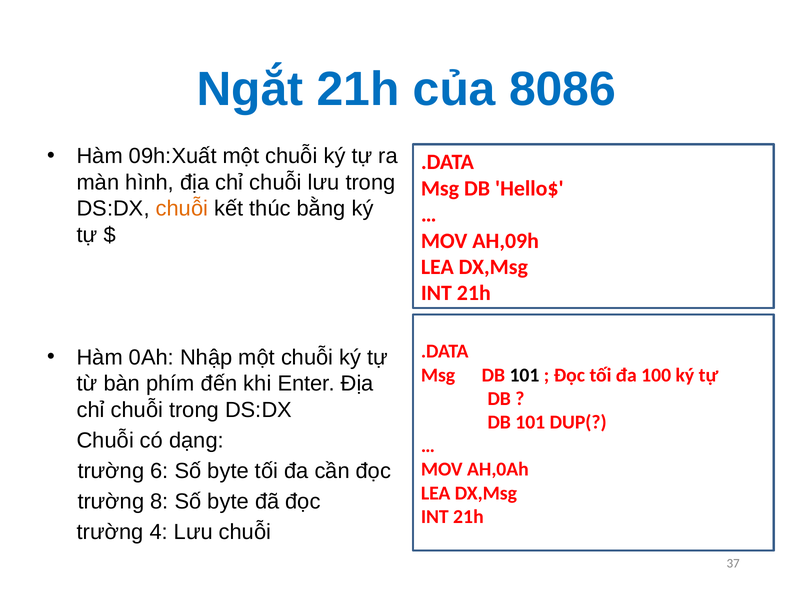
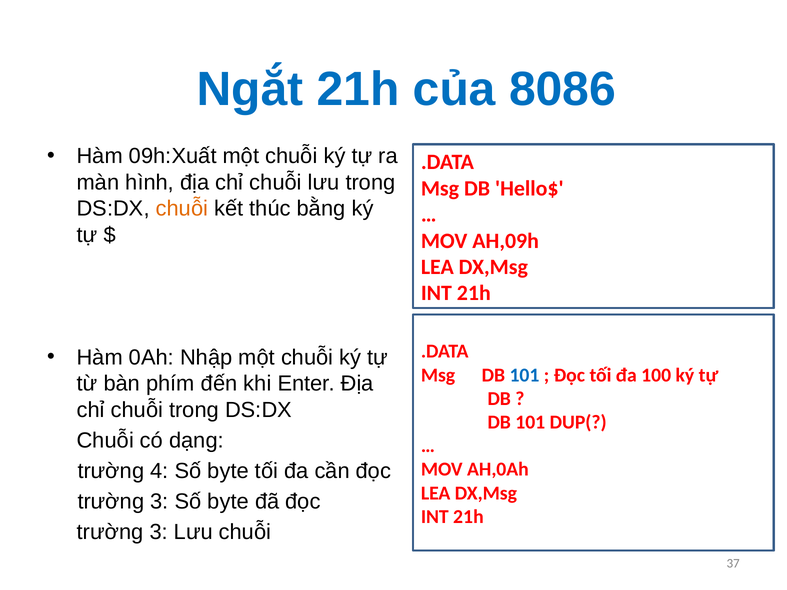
101 colour: black -> blue (524, 375)
6: 6 -> 4 (159, 471)
8: 8 -> 3 (159, 502)
4: 4 -> 3 (159, 532)
